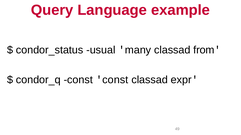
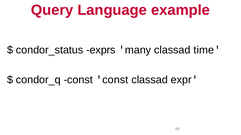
usual: usual -> exprs (101, 50)
from: from -> time (204, 50)
